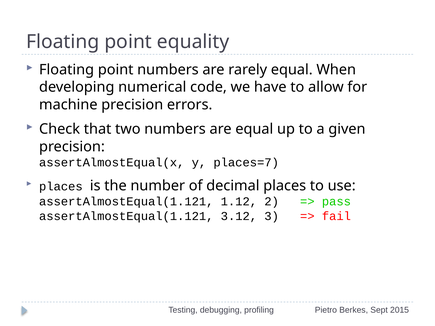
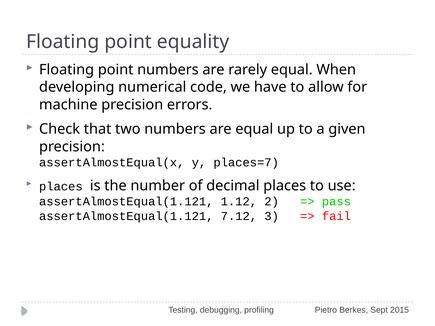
3.12: 3.12 -> 7.12 (239, 216)
